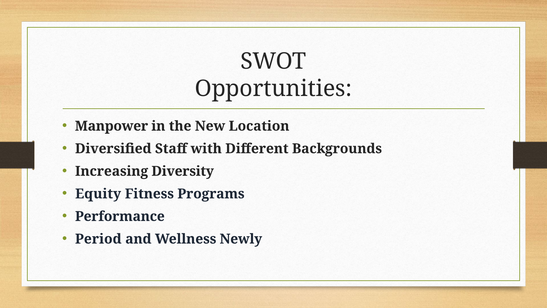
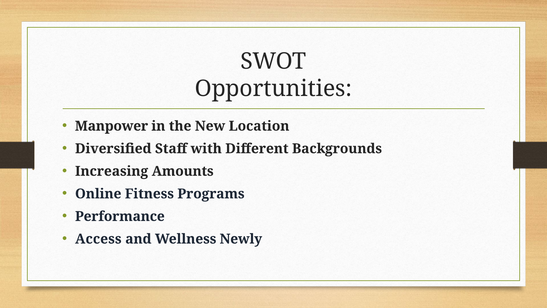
Diversity: Diversity -> Amounts (183, 171)
Equity: Equity -> Online (98, 194)
Period: Period -> Access (98, 239)
